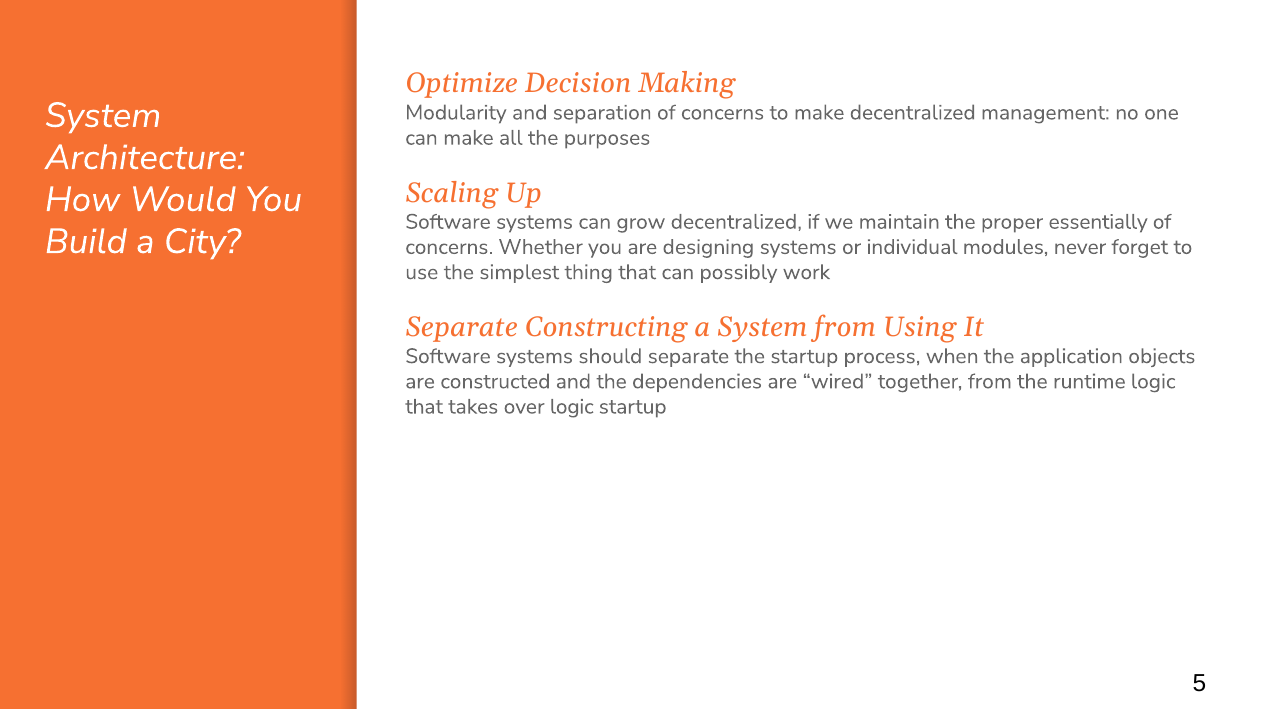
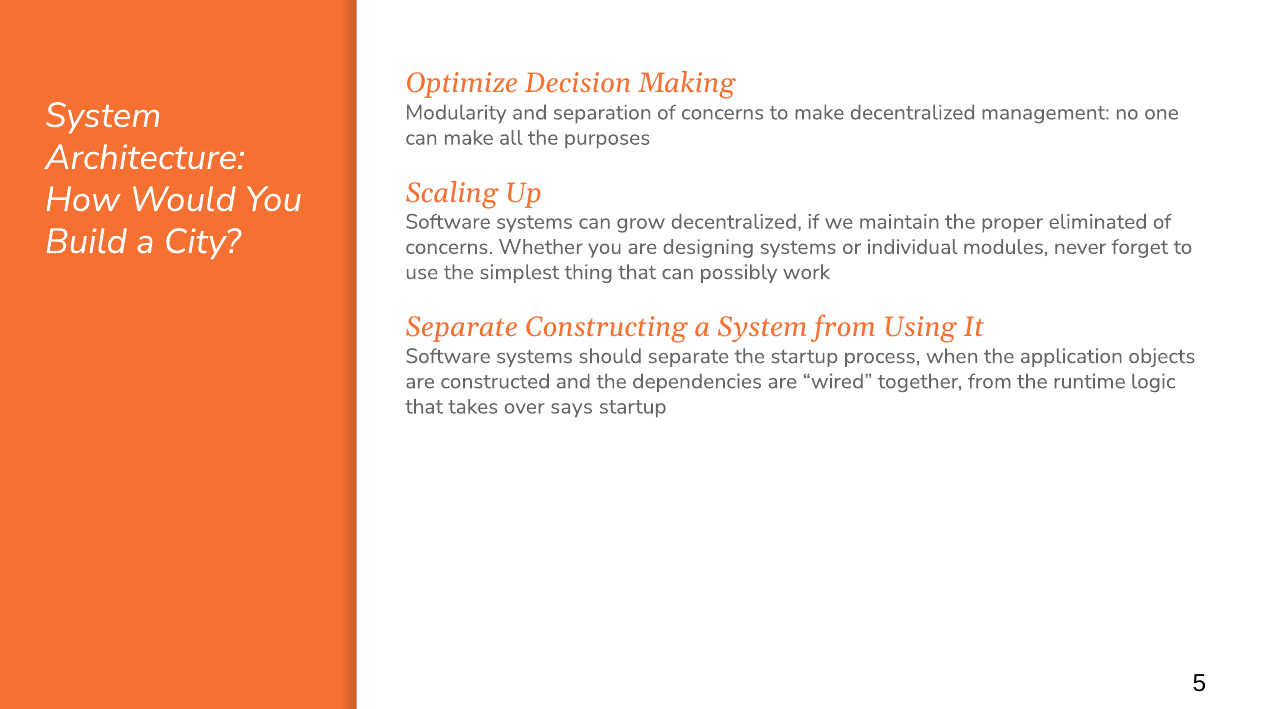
essentially: essentially -> eliminated (1098, 222)
over logic: logic -> says (572, 407)
